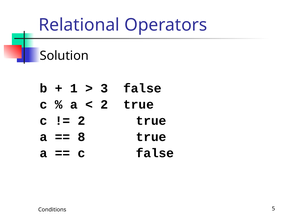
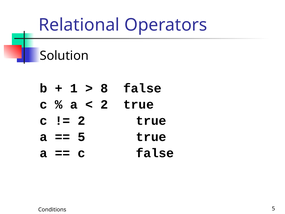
3: 3 -> 8 (104, 88)
8: 8 -> 5 (82, 137)
